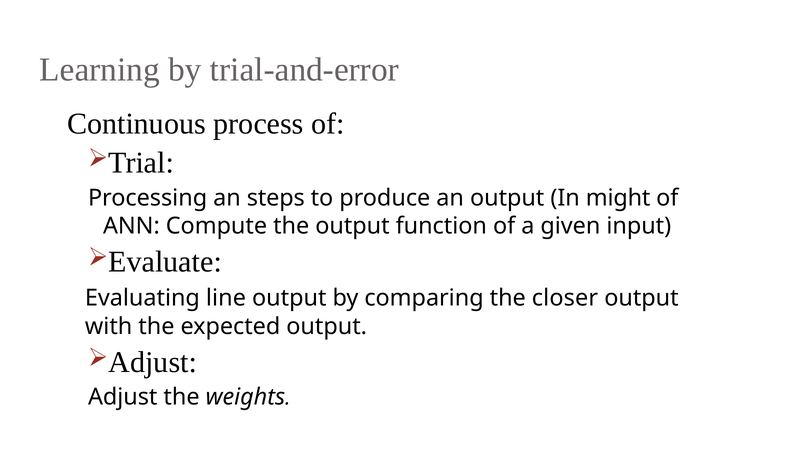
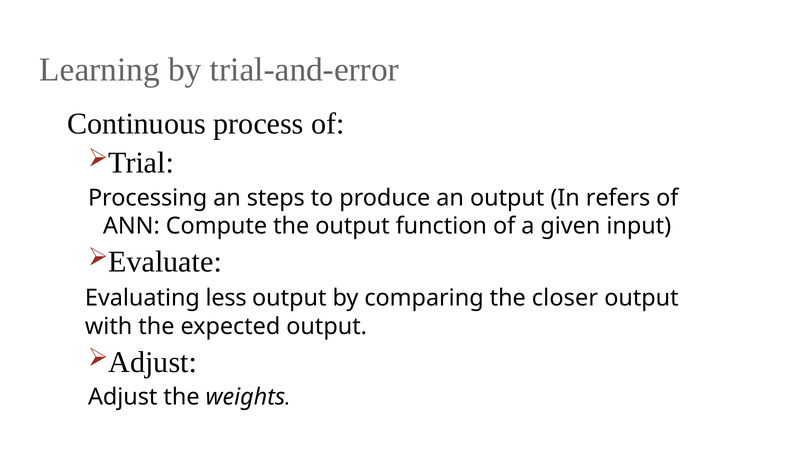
might: might -> refers (618, 198)
line: line -> less (226, 298)
